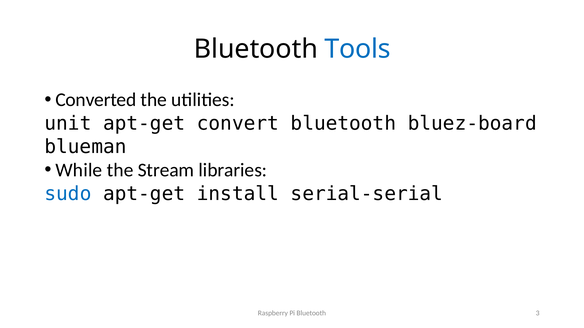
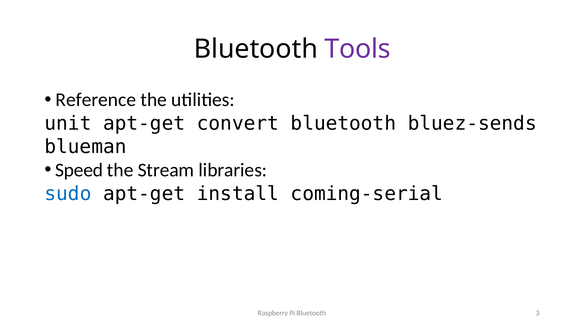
Tools colour: blue -> purple (358, 49)
Converted: Converted -> Reference (96, 100)
bluez-board: bluez-board -> bluez-sends (472, 124)
While: While -> Speed (79, 170)
serial-serial: serial-serial -> coming-serial (367, 194)
